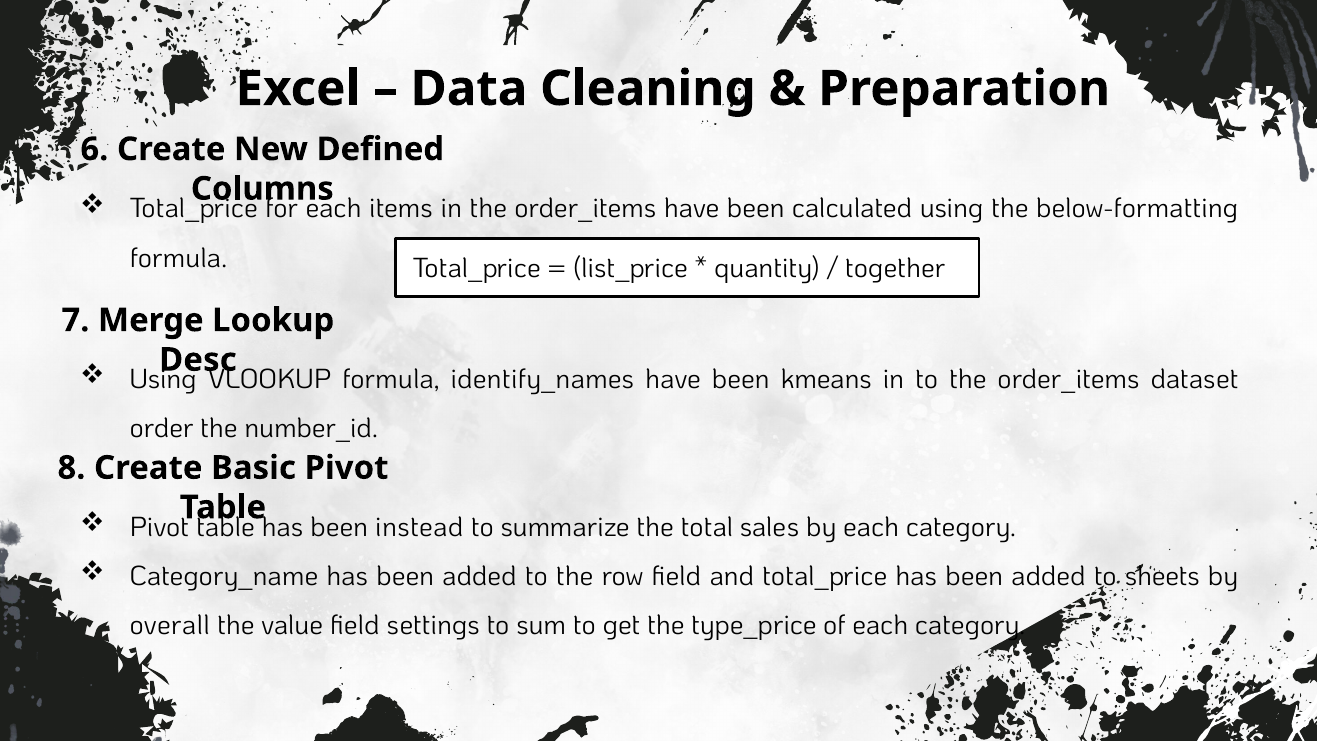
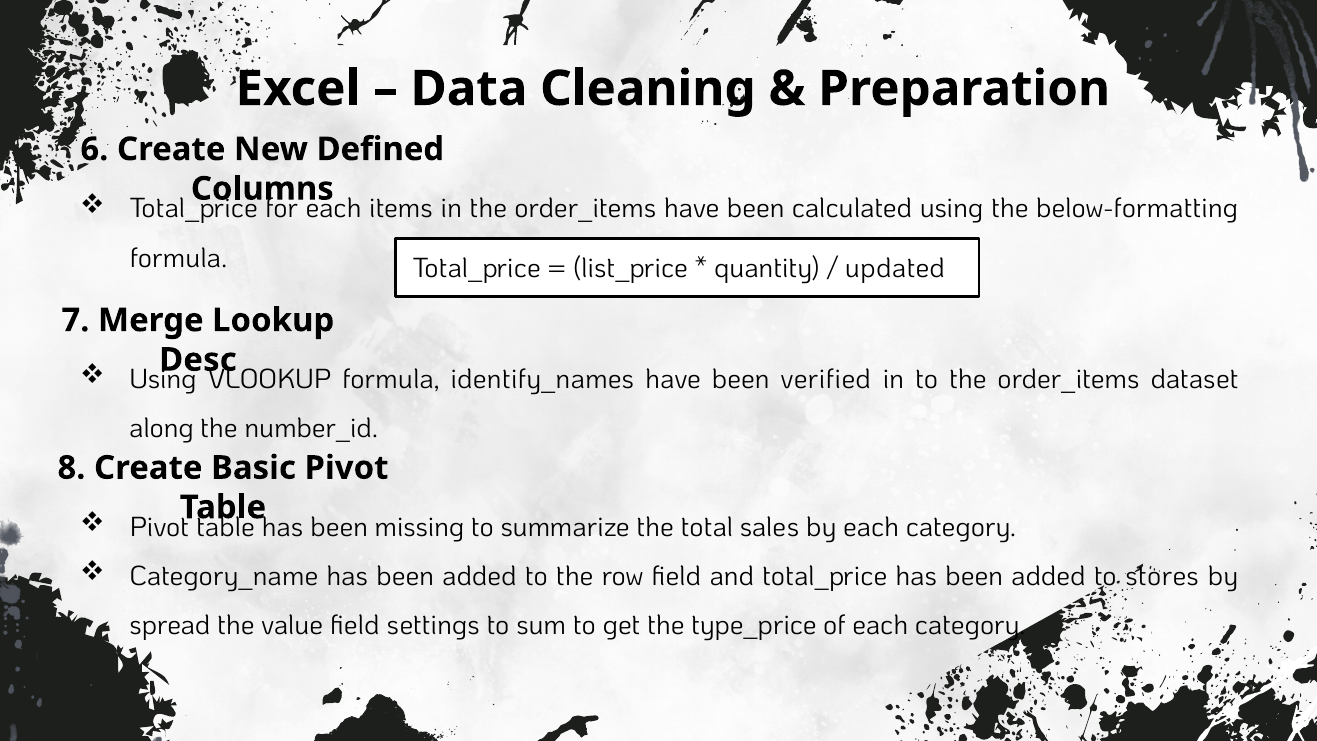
together: together -> updated (895, 268)
kmeans: kmeans -> verified (826, 379)
order: order -> along (162, 428)
instead: instead -> missing (420, 527)
sheets: sheets -> stores (1162, 576)
overall: overall -> spread (170, 626)
